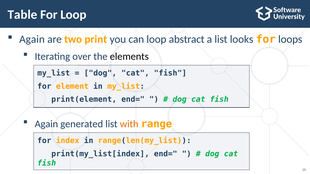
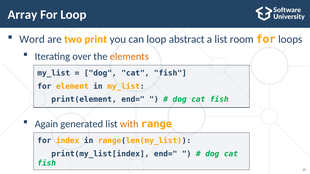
Table: Table -> Array (22, 15)
Again: Again -> Word (32, 39)
looks: looks -> room (242, 39)
elements colour: black -> orange (129, 57)
